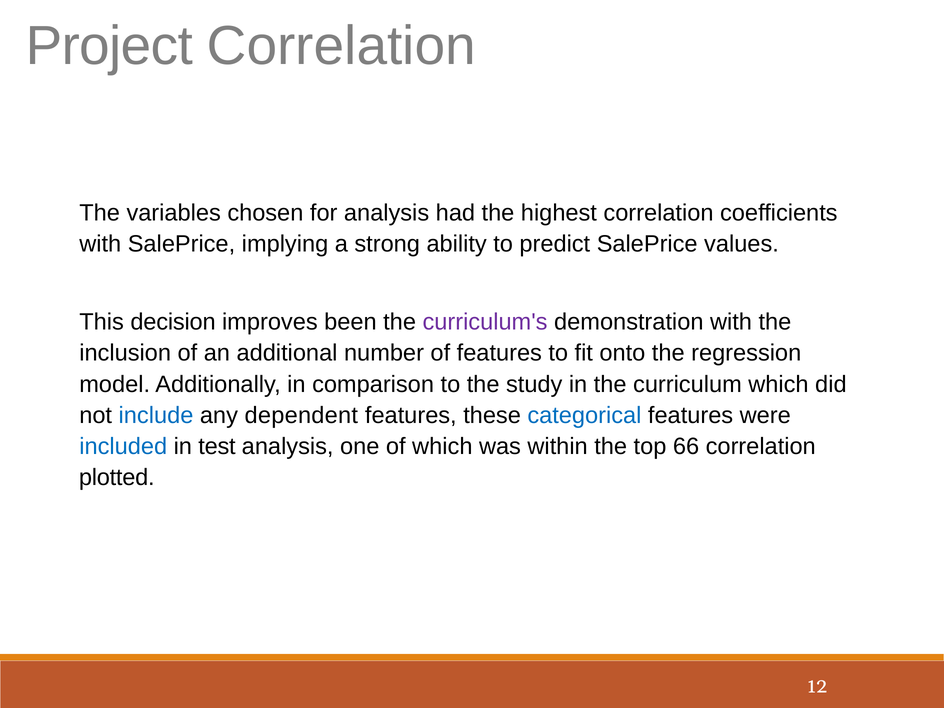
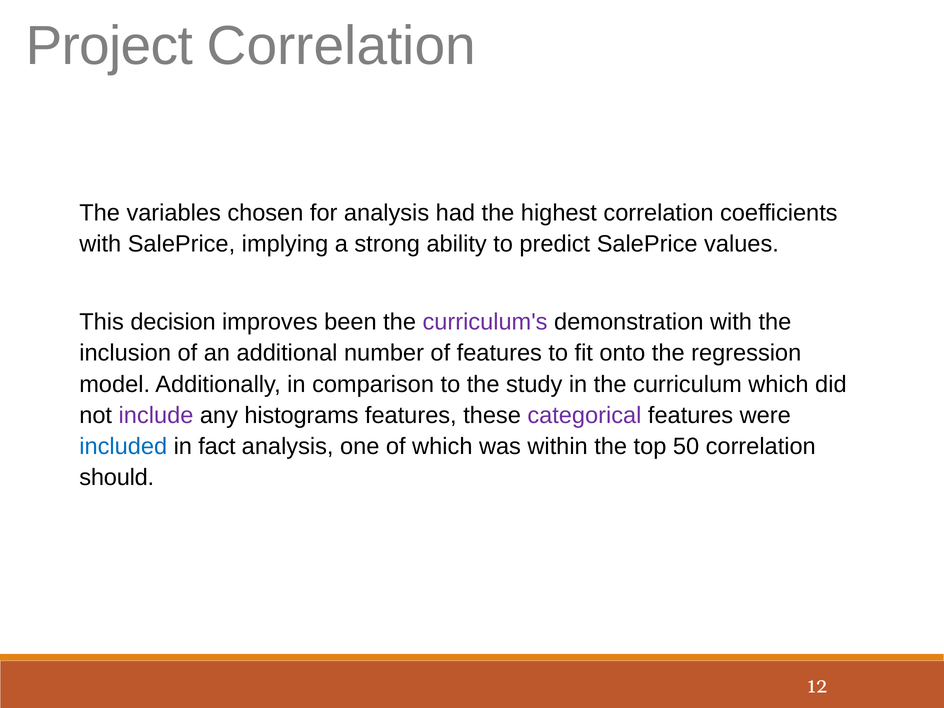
include colour: blue -> purple (156, 415)
dependent: dependent -> histograms (301, 415)
categorical colour: blue -> purple (584, 415)
test: test -> fact (217, 447)
66: 66 -> 50 (686, 447)
plotted: plotted -> should (117, 478)
